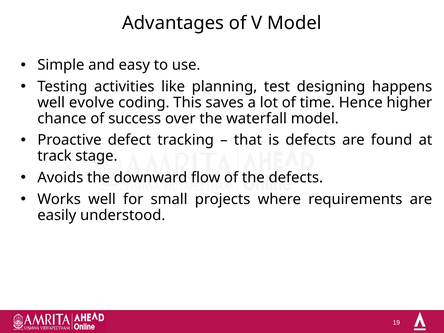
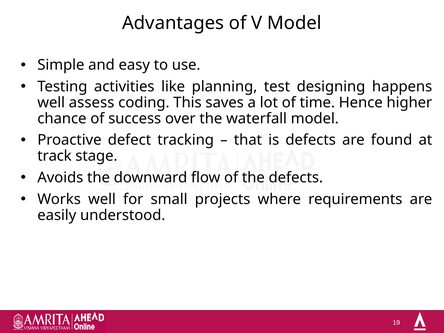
evolve: evolve -> assess (92, 103)
